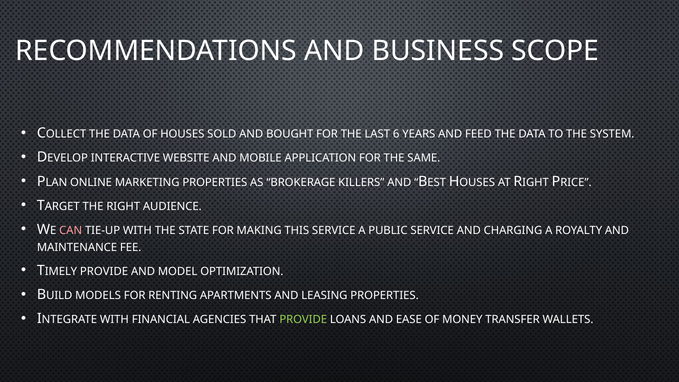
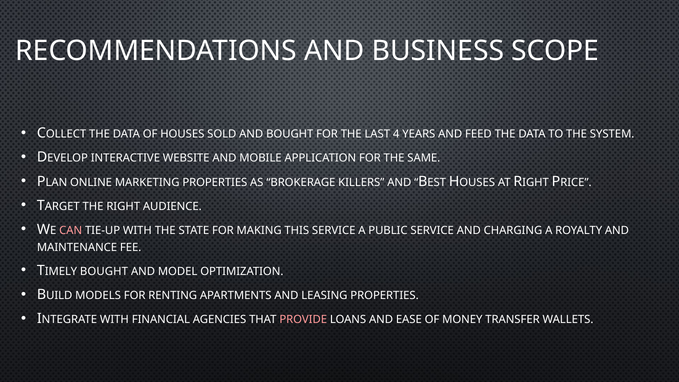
6: 6 -> 4 (396, 134)
PROVIDE: PROVIDE -> BOUGHT (104, 271)
PROVIDE colour: light green -> pink (303, 320)
